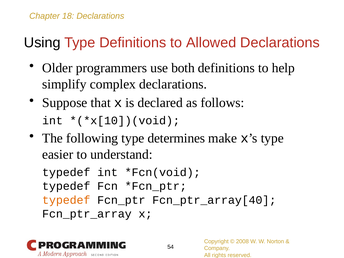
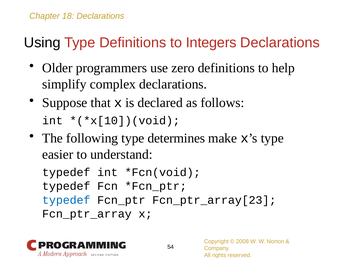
Allowed: Allowed -> Integers (211, 43)
both: both -> zero (183, 68)
typedef colour: orange -> blue (66, 200)
Fcn_ptr_array[40: Fcn_ptr_array[40 -> Fcn_ptr_array[23 (214, 200)
